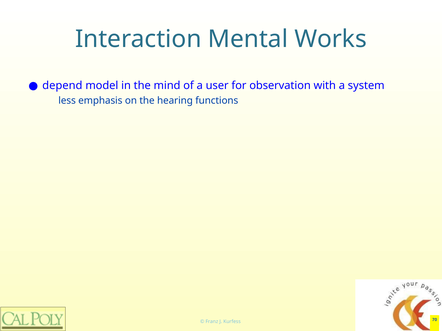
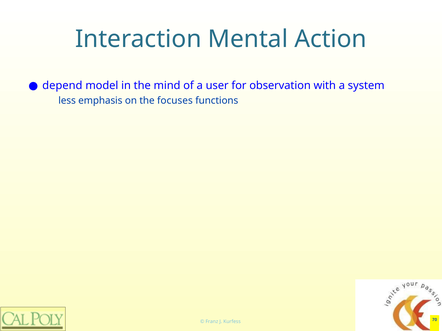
Works: Works -> Action (331, 39)
hearing: hearing -> focuses (175, 101)
